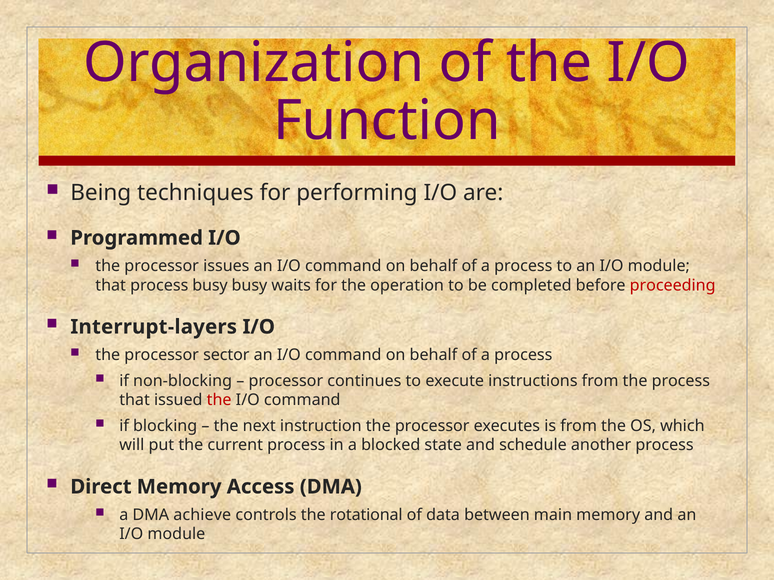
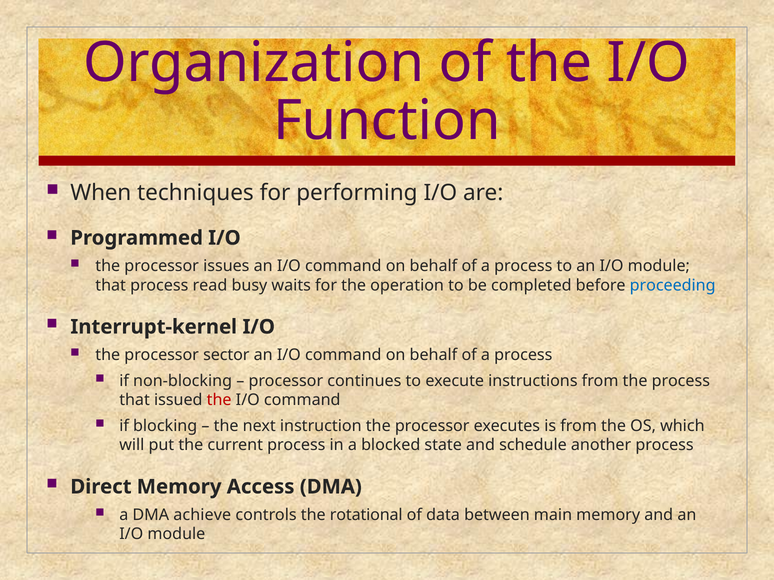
Being: Being -> When (101, 193)
process busy: busy -> read (210, 286)
proceeding colour: red -> blue (673, 286)
Interrupt-layers: Interrupt-layers -> Interrupt-kernel (154, 327)
